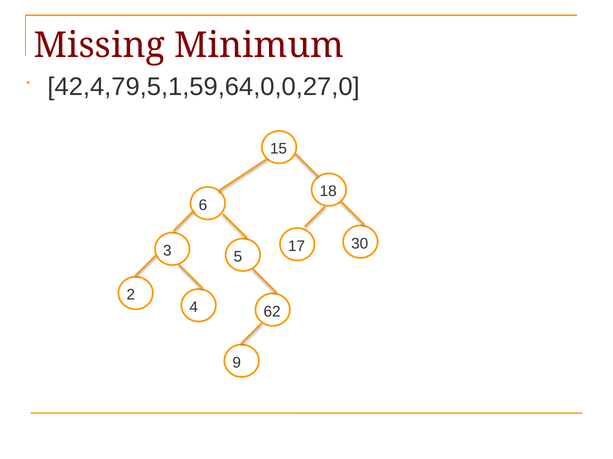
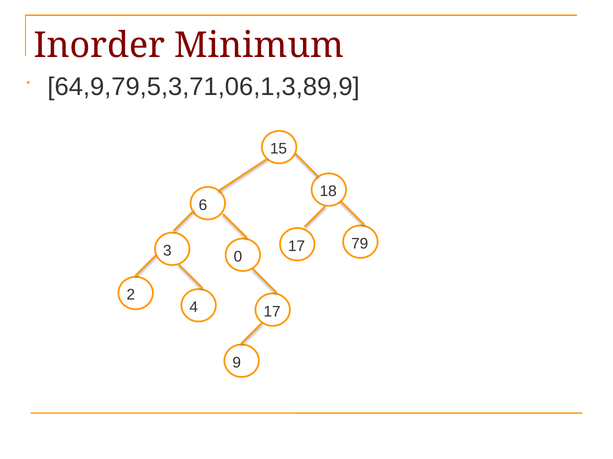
Missing: Missing -> Inorder (99, 46)
42,4,79,5,1,59,64,0,0,27,0: 42,4,79,5,1,59,64,0,0,27,0 -> 64,9,79,5,3,71,06,1,3,89,9 (204, 87)
30: 30 -> 79 (360, 244)
5: 5 -> 0 (238, 257)
4 62: 62 -> 17 (272, 312)
